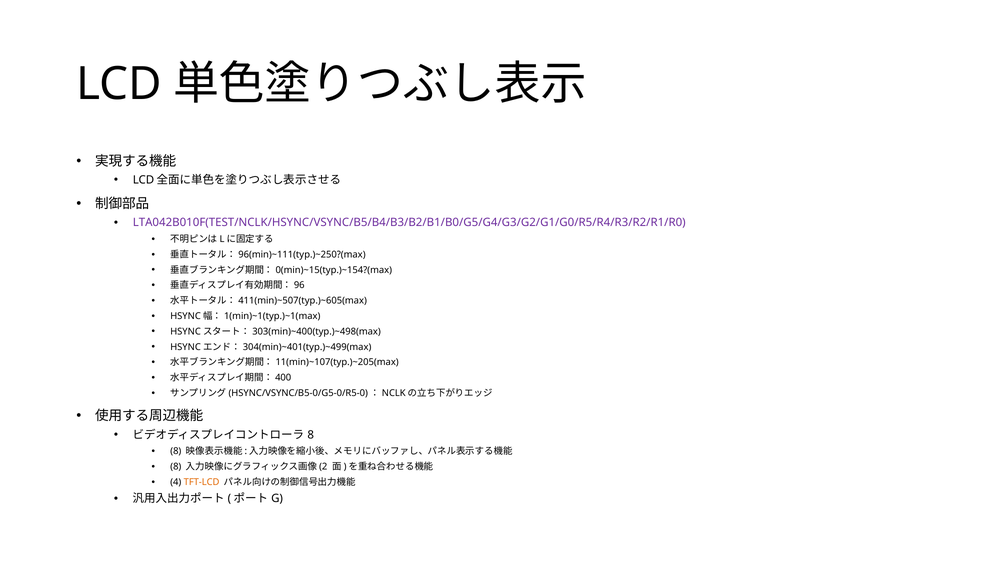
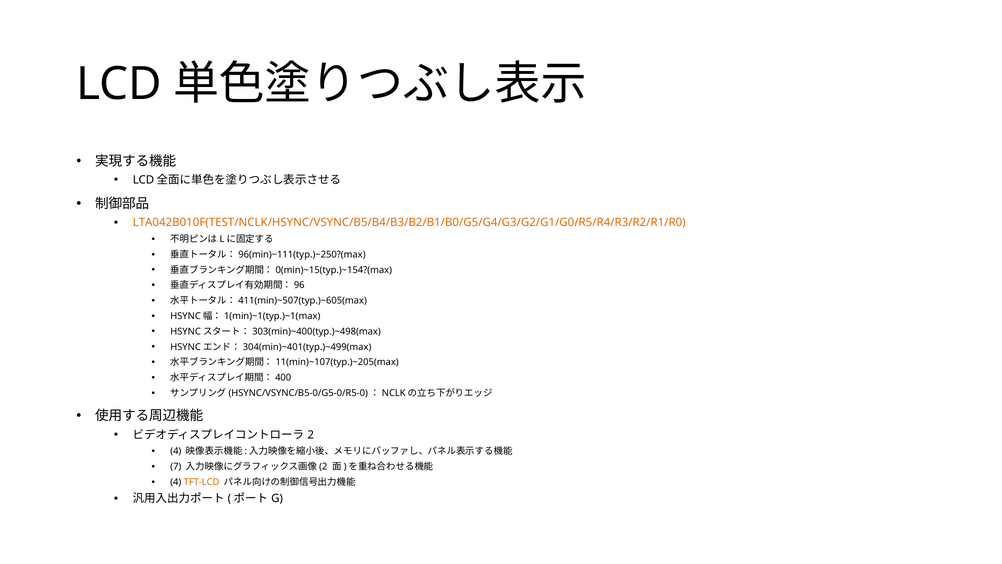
LTA042B010F(TEST/NCLK/HSYNC/VSYNC/B5/B4/B3/B2/B1/B0/G5/G4/G3/G2/G1/G0/R5/R4/R3/R2/R1/R0 colour: purple -> orange (409, 223)
8: 8 -> 2 (311, 435)
8: 8 -> 4 (176, 451)
8: 8 -> 7 (176, 466)
